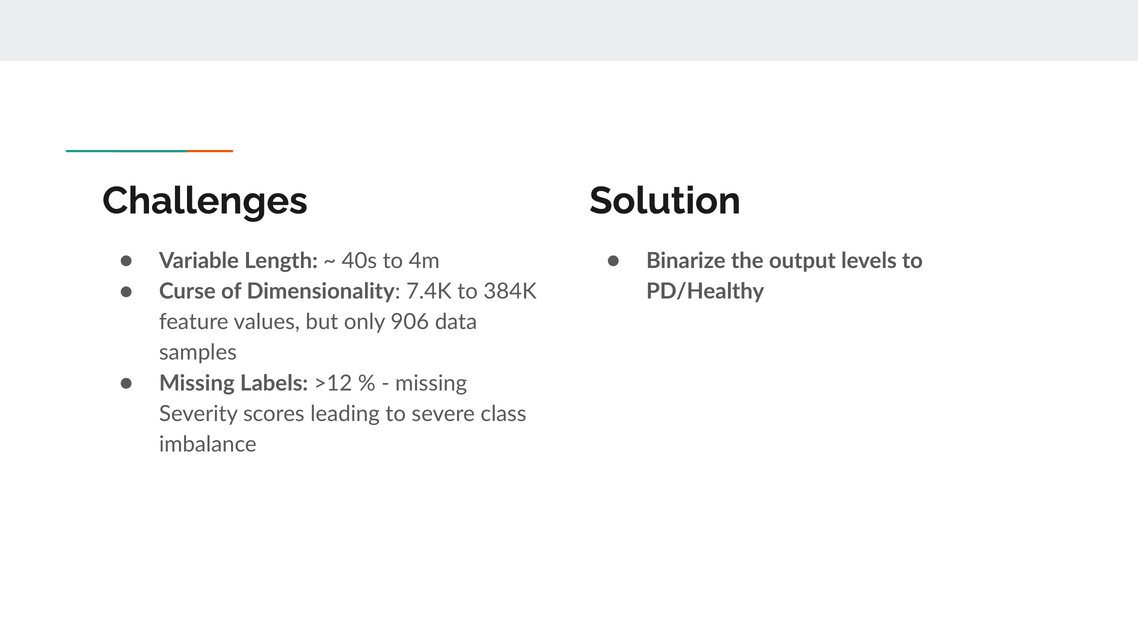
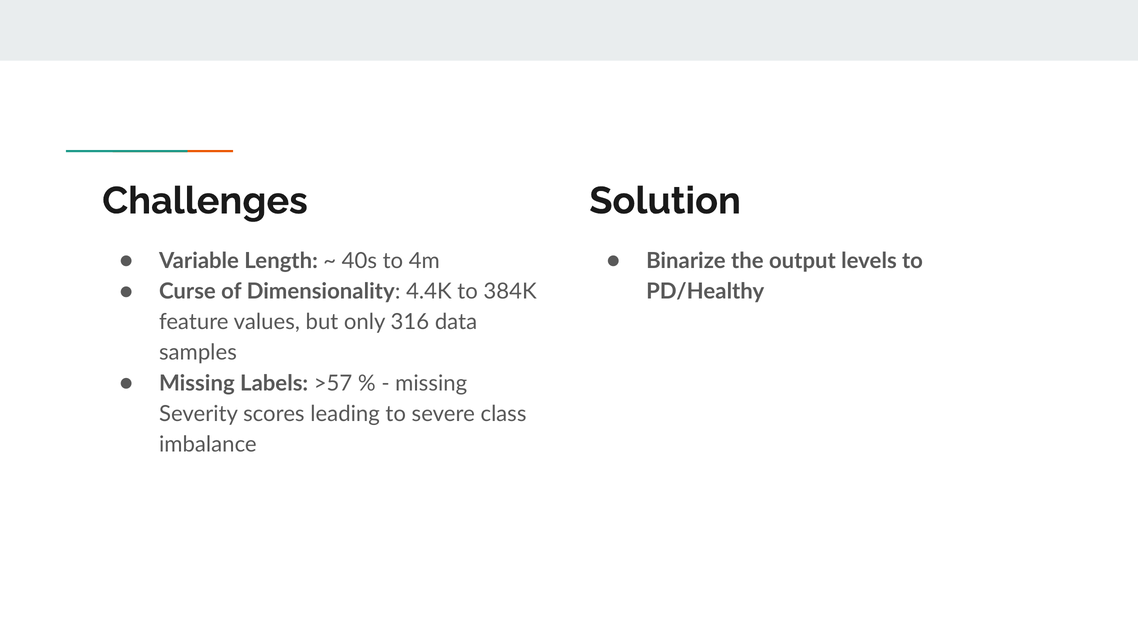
7.4K: 7.4K -> 4.4K (429, 292)
906: 906 -> 316 (410, 322)
>12: >12 -> >57 (333, 383)
